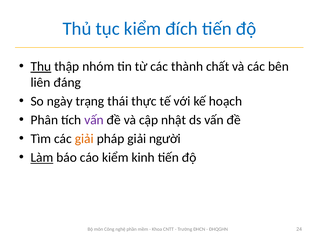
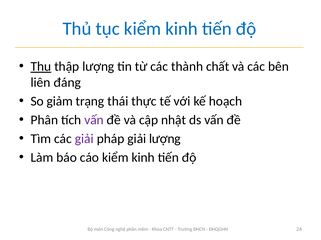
tục kiểm đích: đích -> kinh (182, 29)
thập nhóm: nhóm -> lượng (98, 67)
ngày: ngày -> giảm (60, 102)
giải colour: orange -> purple (84, 139)
giải người: người -> lượng (165, 139)
Làm underline: present -> none (42, 158)
